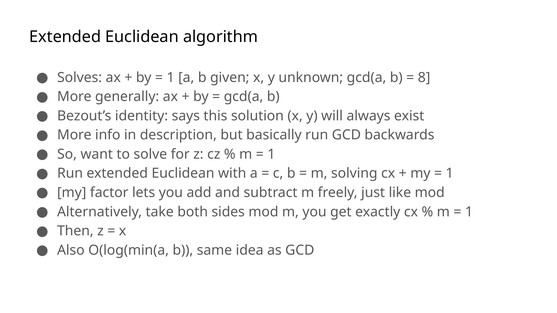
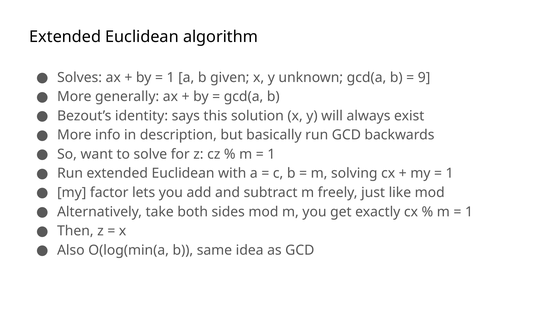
8: 8 -> 9 (424, 78)
